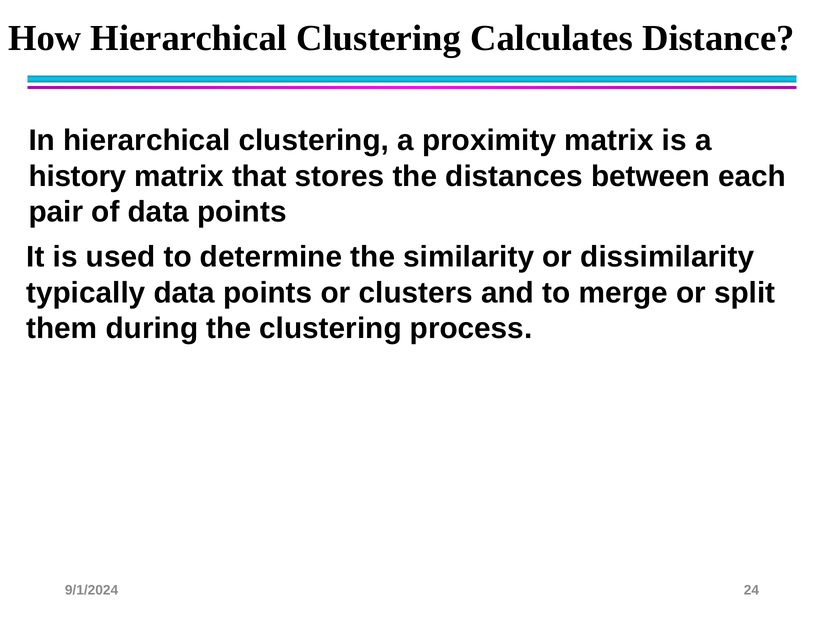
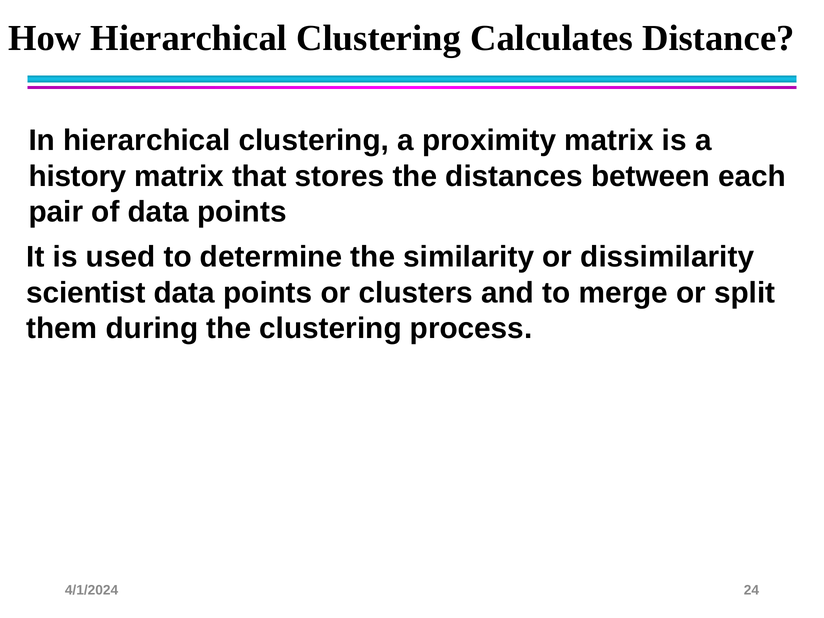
typically: typically -> scientist (86, 293)
9/1/2024: 9/1/2024 -> 4/1/2024 (92, 590)
